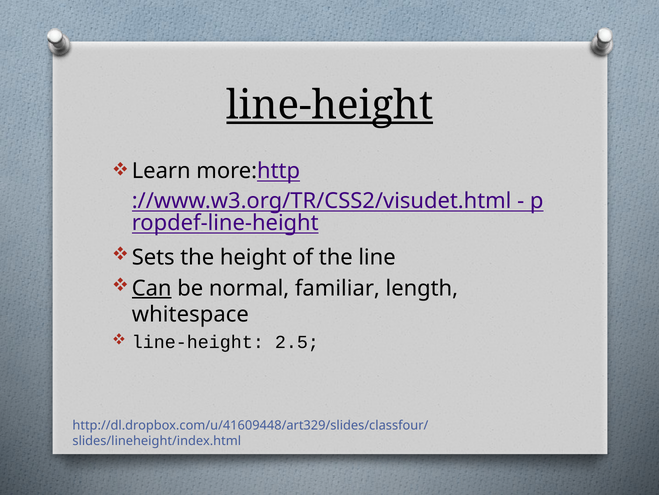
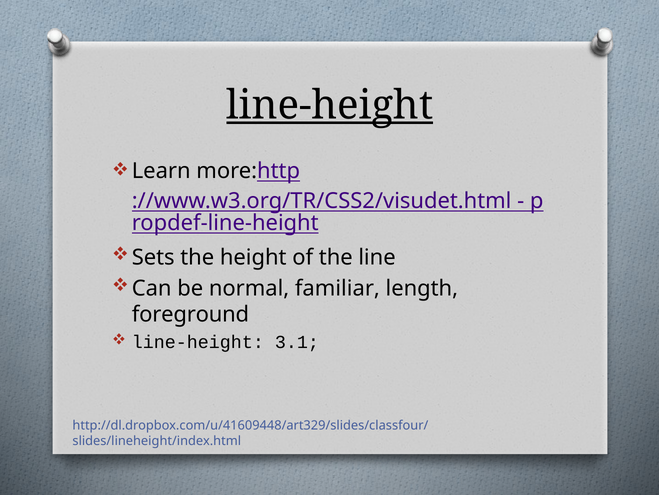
Can underline: present -> none (152, 288)
whitespace: whitespace -> foreground (190, 314)
2.5: 2.5 -> 3.1 (297, 342)
